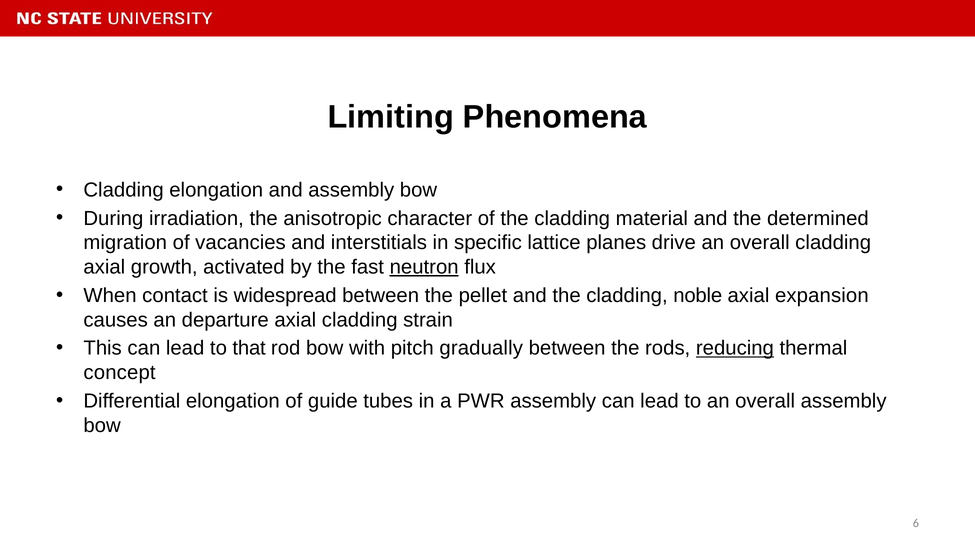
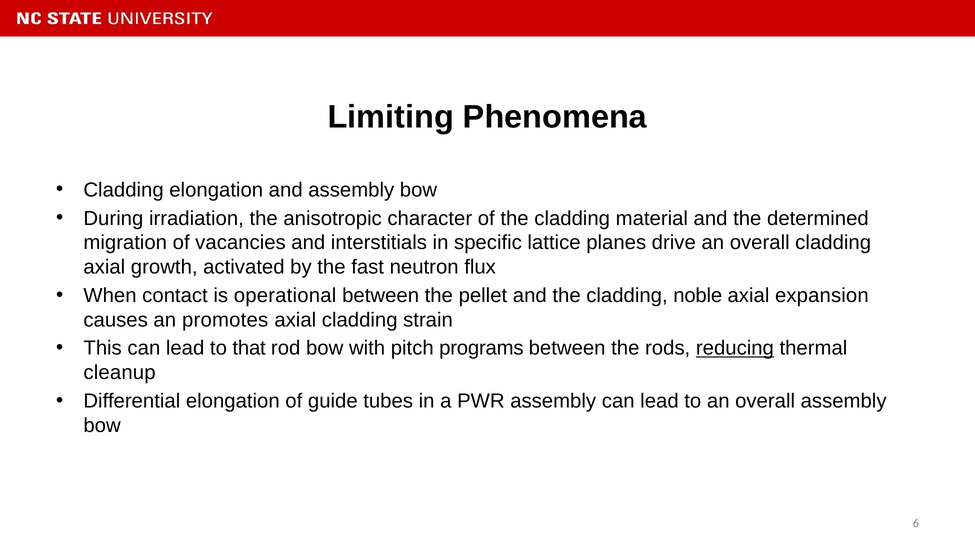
neutron underline: present -> none (424, 267)
widespread: widespread -> operational (285, 296)
departure: departure -> promotes (225, 320)
gradually: gradually -> programs (481, 349)
concept: concept -> cleanup (120, 373)
